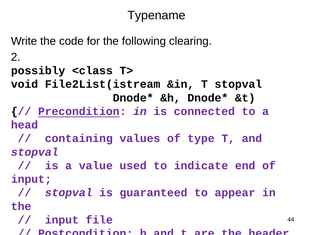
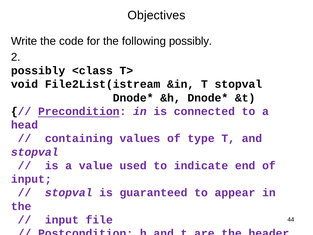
Typename: Typename -> Objectives (156, 15)
following clearing: clearing -> possibly (190, 41)
